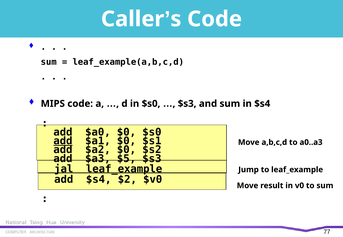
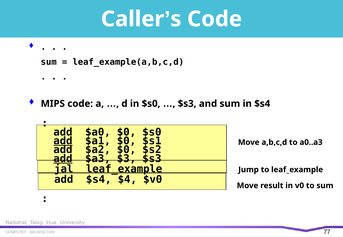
add underline: none -> present (63, 159)
$5: $5 -> $3 (126, 159)
$2: $2 -> $4 (127, 180)
